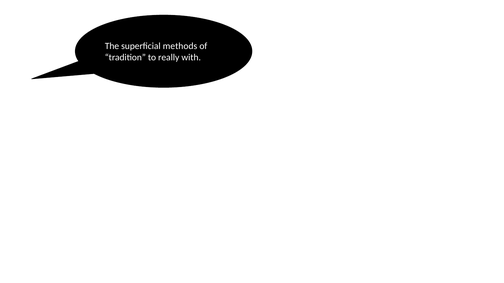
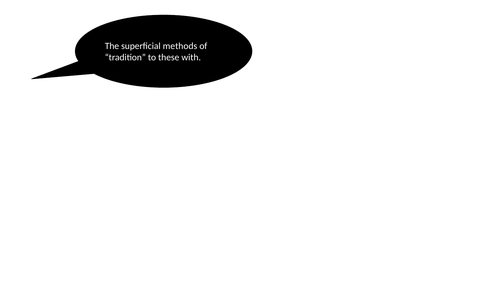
really: really -> these (169, 58)
